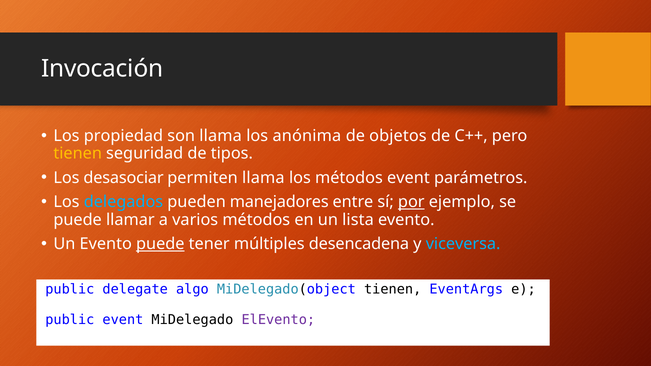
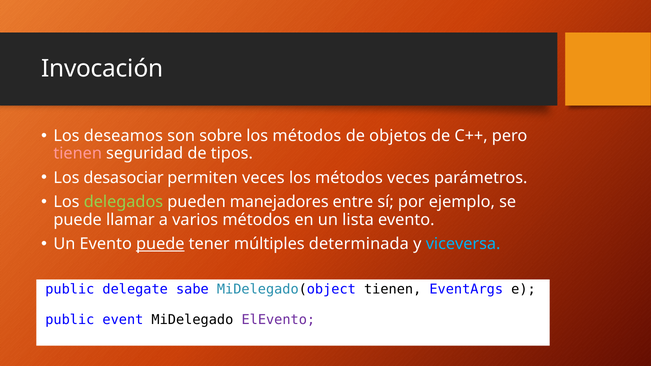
propiedad: propiedad -> deseamos (123, 136)
son llama: llama -> sobre (221, 136)
anónima: anónima -> métodos (307, 136)
tienen colour: yellow -> pink (78, 153)
permiten llama: llama -> veces (263, 178)
métodos event: event -> veces (408, 178)
delegados colour: light blue -> light green (123, 202)
por underline: present -> none (411, 202)
desencadena: desencadena -> determinada (359, 244)
algo: algo -> sabe (192, 289)
